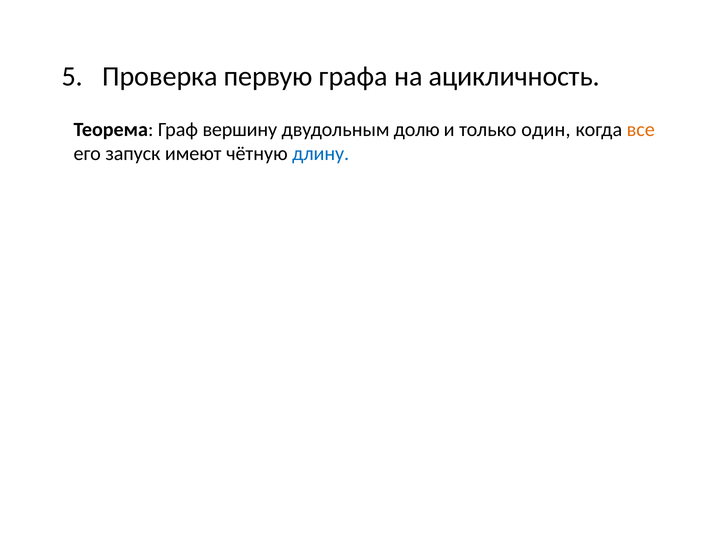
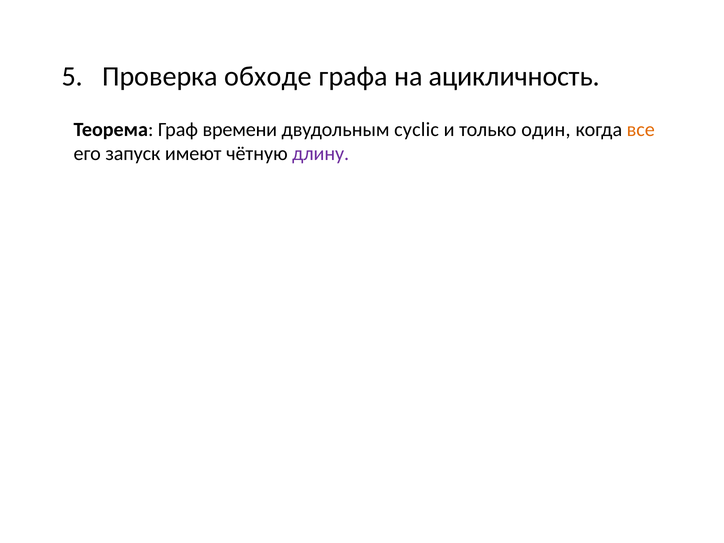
первую: первую -> обходе (268, 77)
вершину: вершину -> времени (240, 130)
долю: долю -> cyclic (417, 130)
длину colour: blue -> purple (321, 154)
